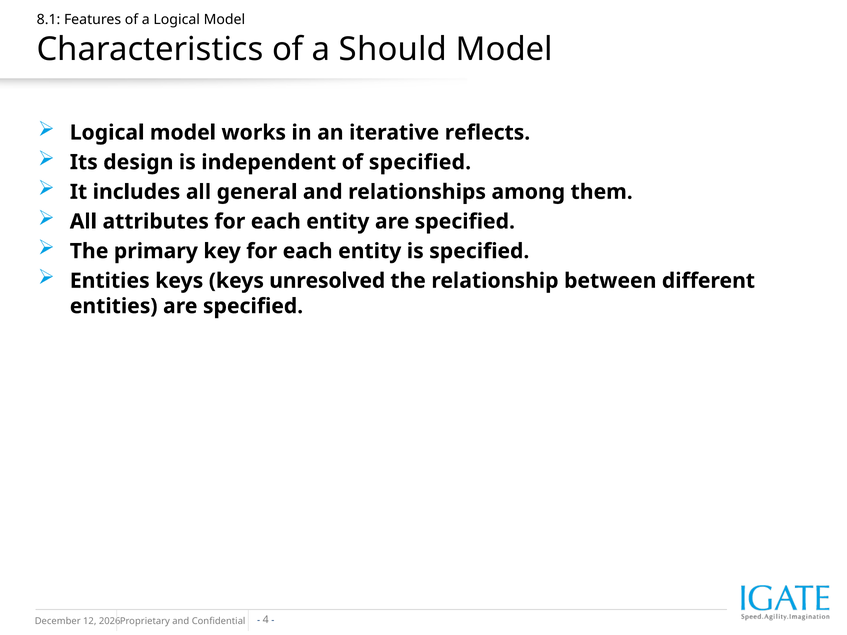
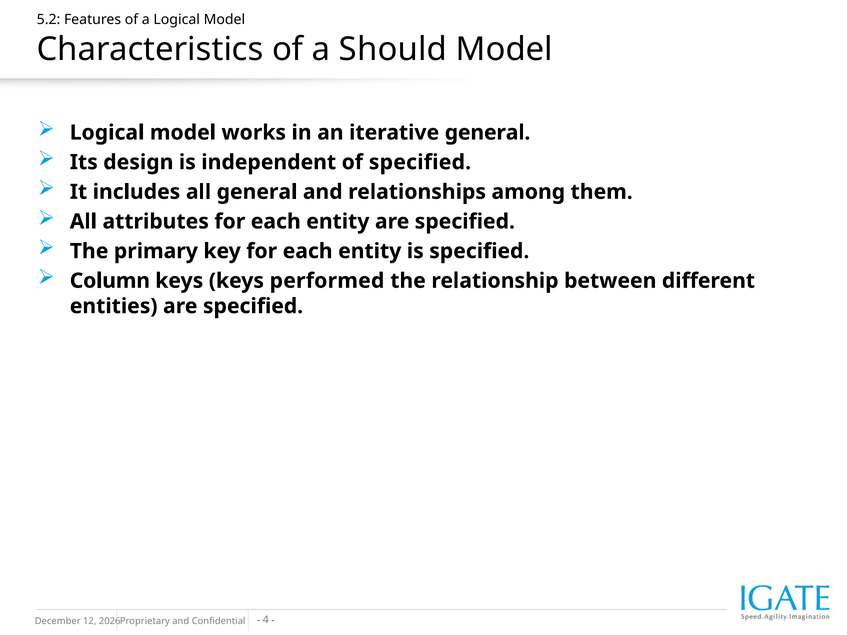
8.1: 8.1 -> 5.2 (49, 20)
iterative reflects: reflects -> general (488, 133)
Entities: Entities -> Column (110, 281)
unresolved: unresolved -> performed (327, 281)
